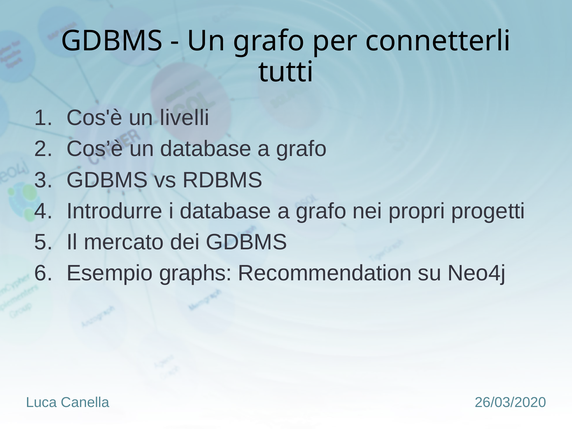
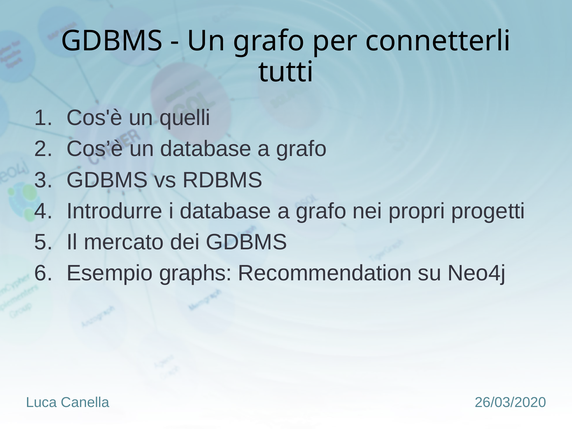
livelli: livelli -> quelli (185, 118)
